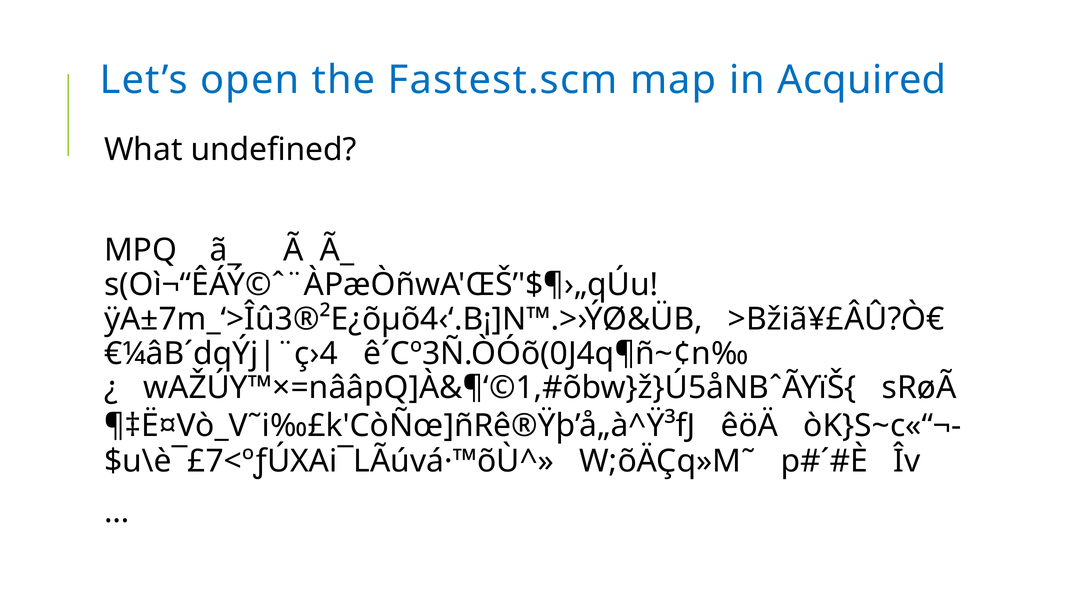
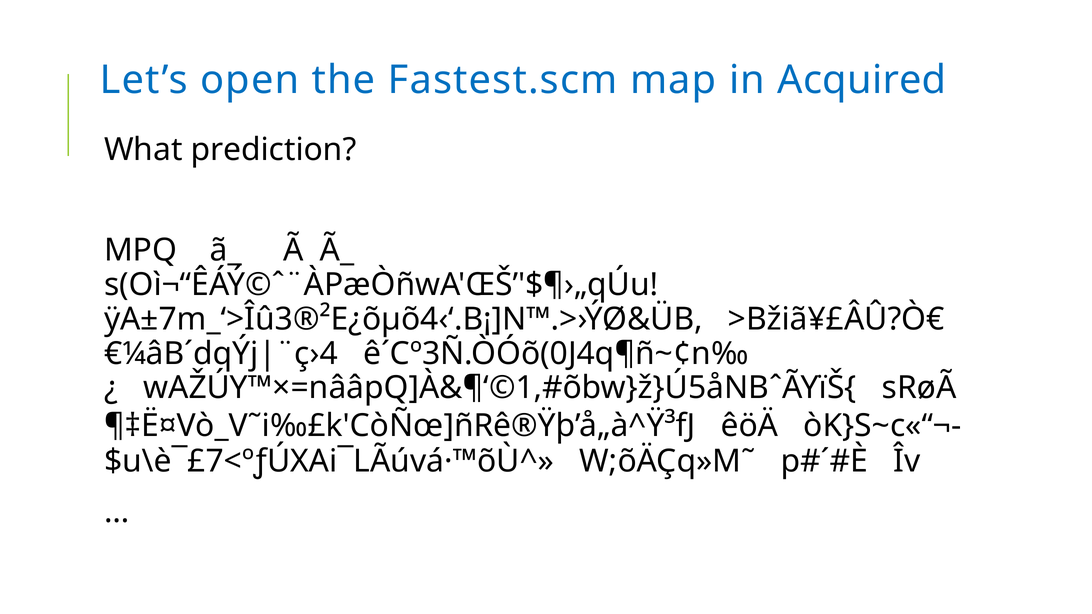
undefined: undefined -> prediction (274, 150)
